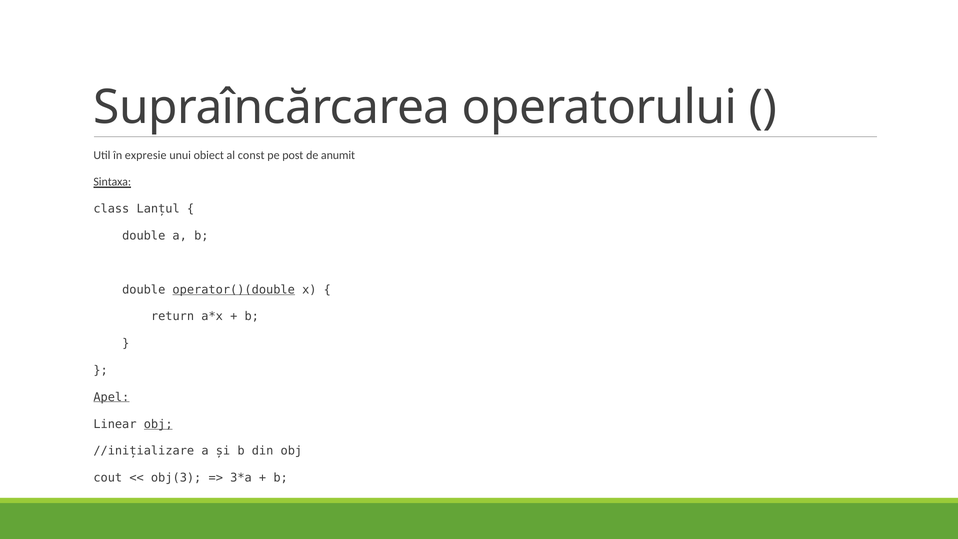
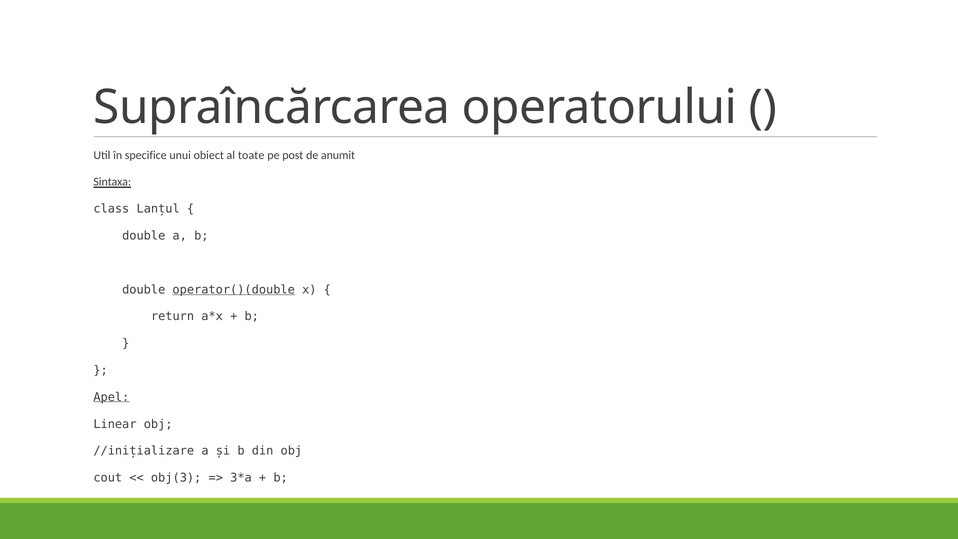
expresie: expresie -> specifice (146, 155)
const: const -> toate (251, 155)
obj underline: present -> none (158, 424)
